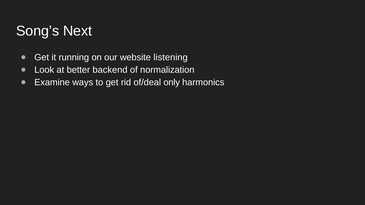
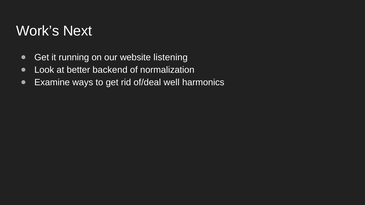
Song’s: Song’s -> Work’s (38, 31)
only: only -> well (172, 83)
